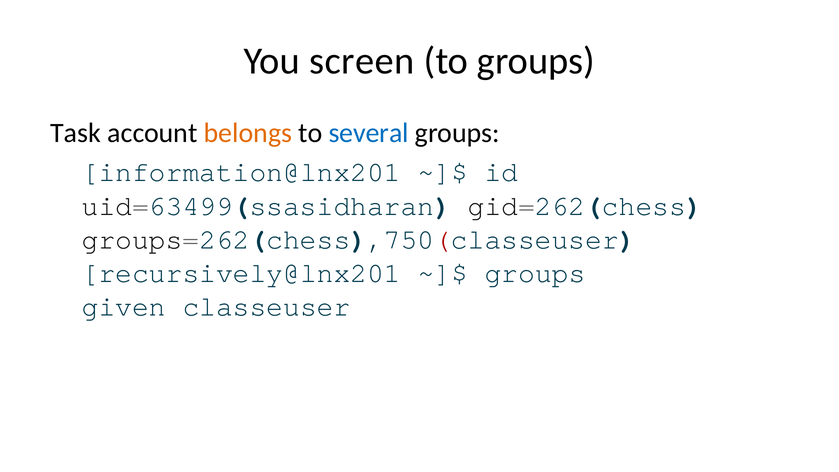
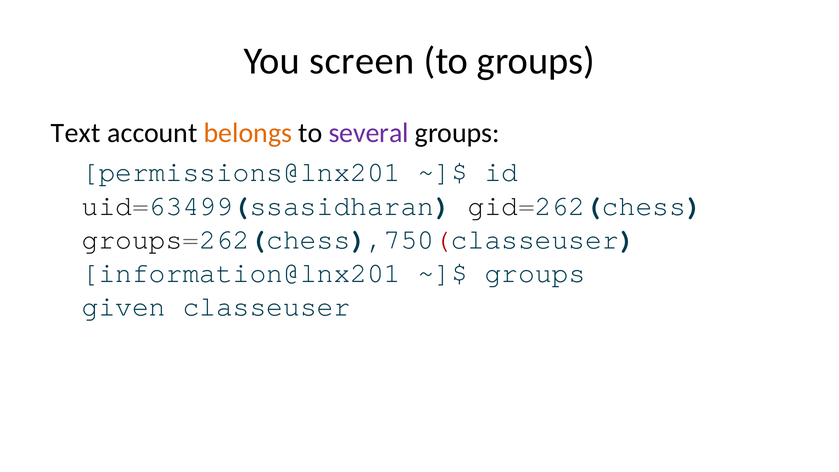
Task: Task -> Text (76, 133)
several colour: blue -> purple (369, 133)
information@lnx201: information@lnx201 -> permissions@lnx201 (241, 172)
recursively@lnx201: recursively@lnx201 -> information@lnx201 (241, 273)
